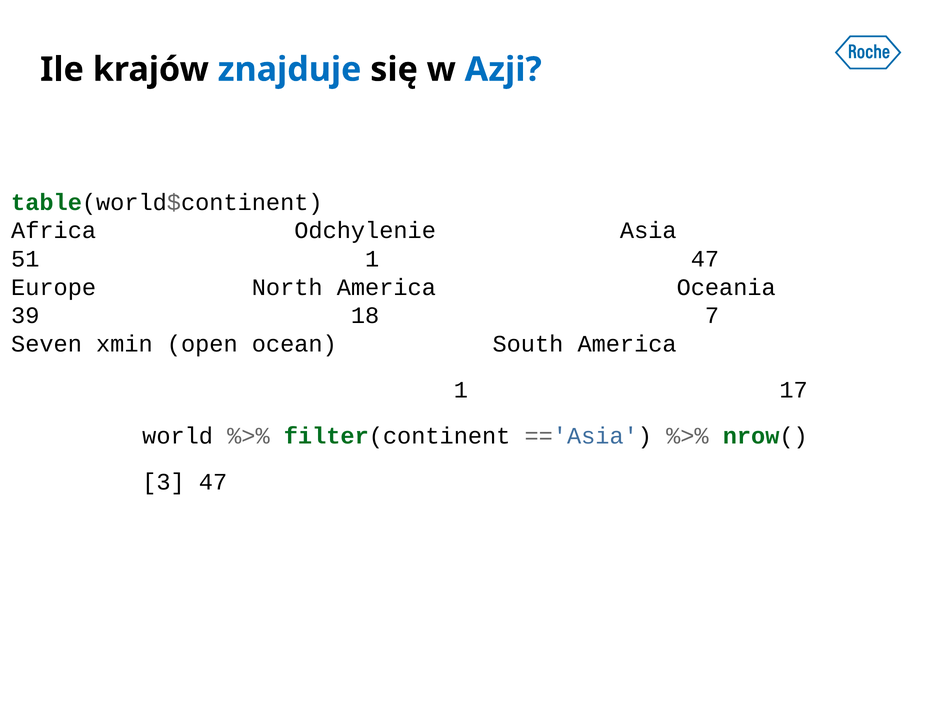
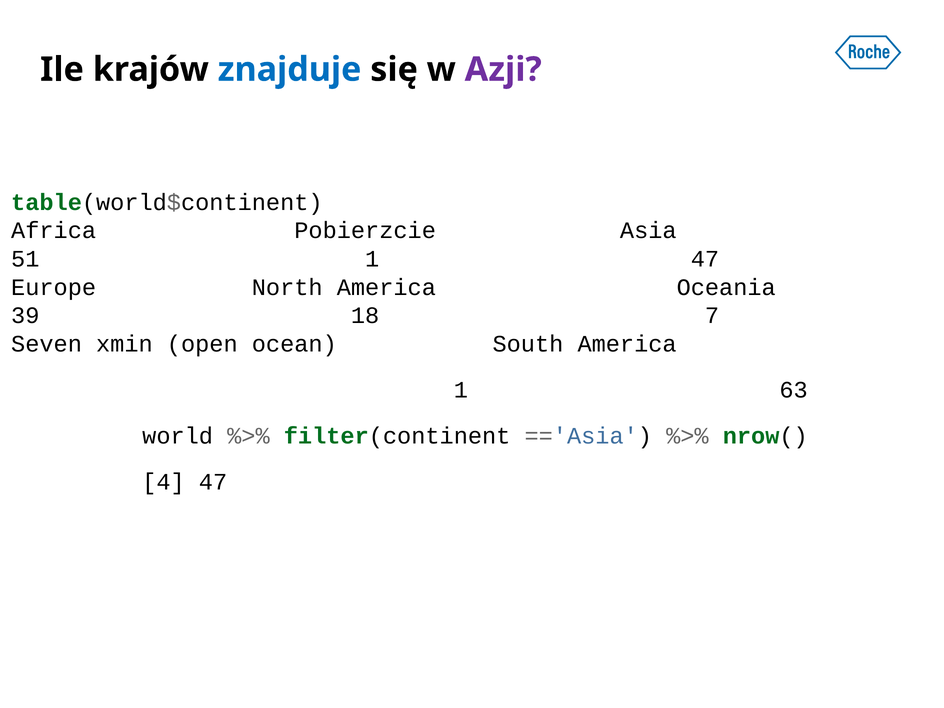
Azji colour: blue -> purple (503, 70)
Odchylenie: Odchylenie -> Pobierzcie (365, 231)
17: 17 -> 63 (794, 390)
3: 3 -> 4 (163, 482)
